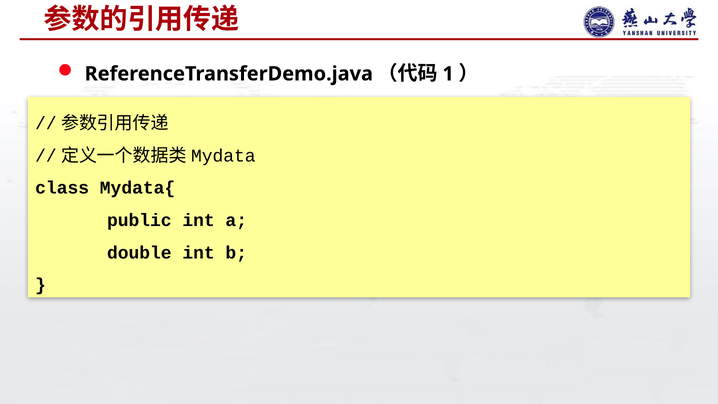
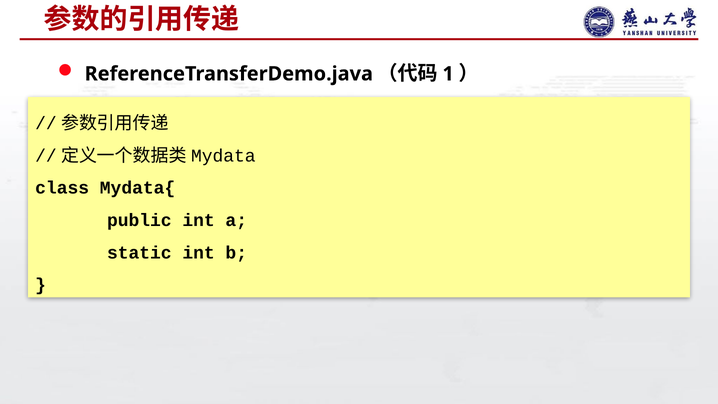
double: double -> static (139, 253)
